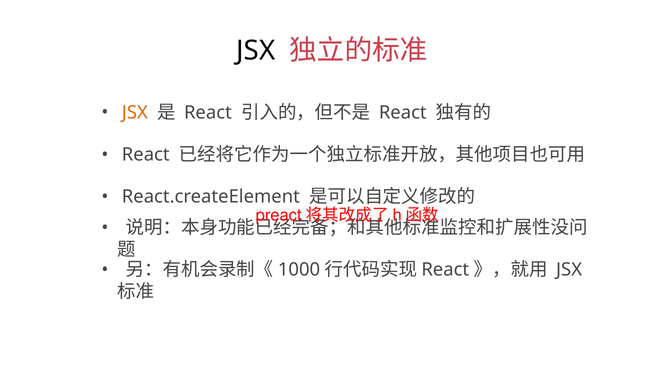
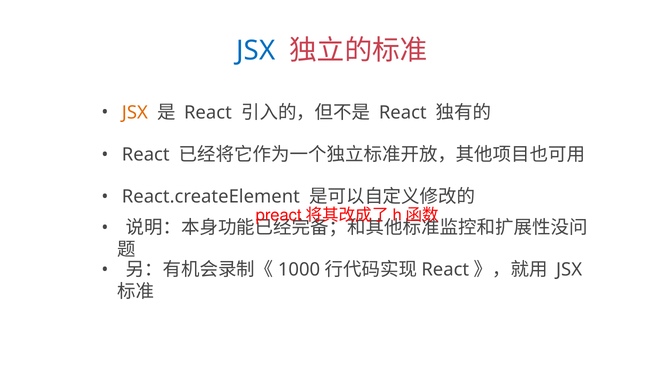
JSX colour: black -> blue (256, 50)
